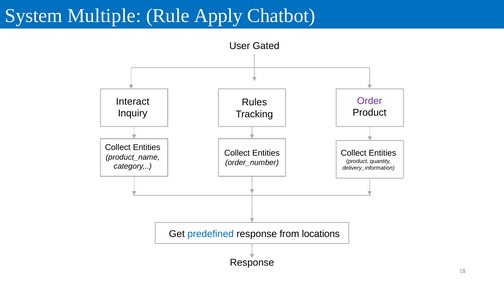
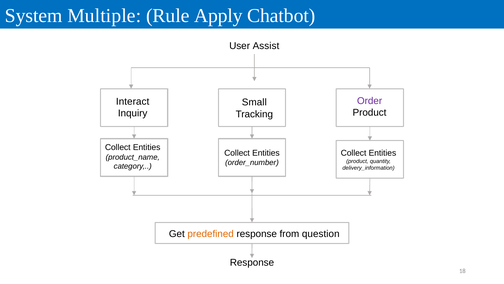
Gated: Gated -> Assist (266, 46)
Rules: Rules -> Small (254, 102)
predefined colour: blue -> orange (211, 233)
locations: locations -> question (321, 233)
